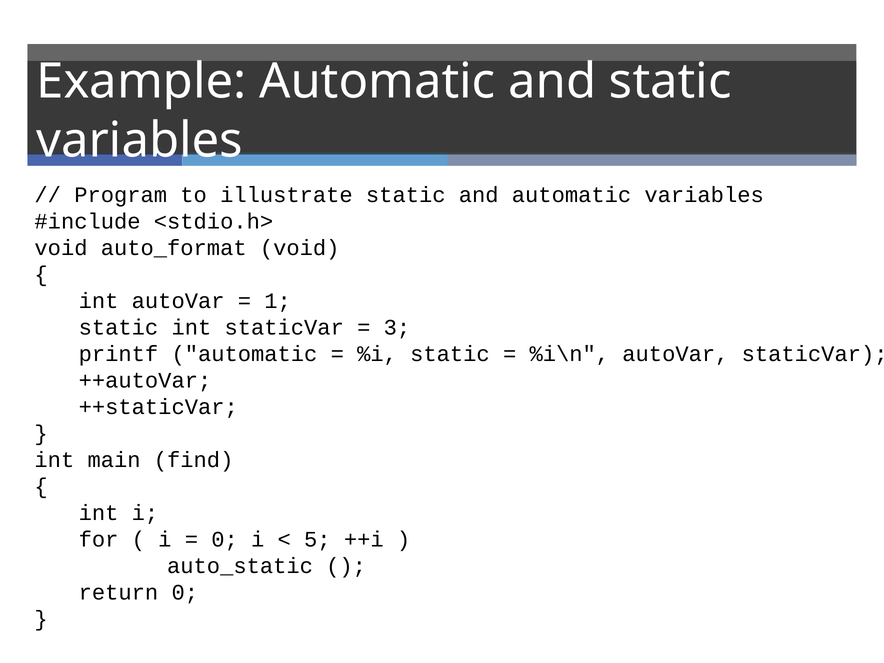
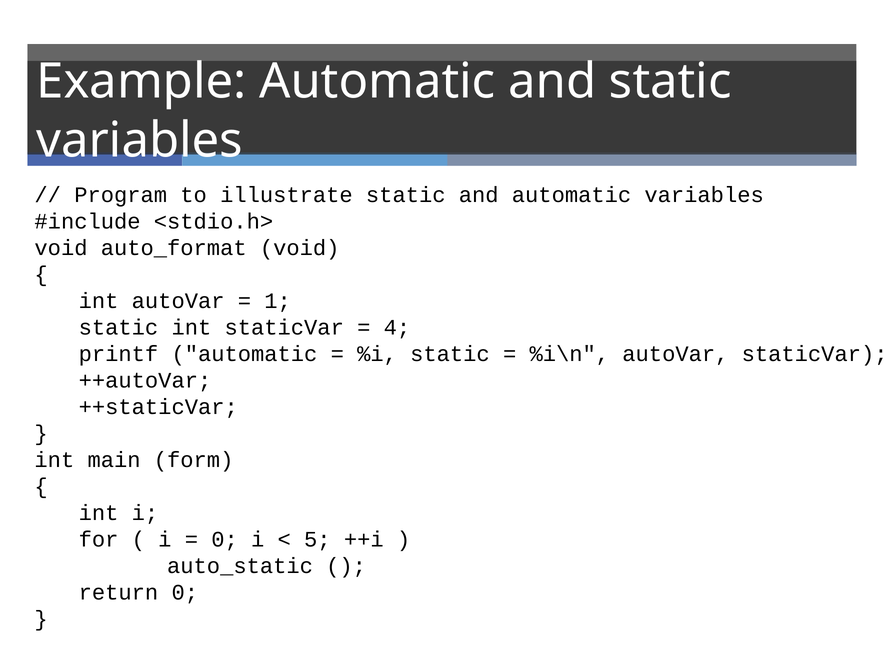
3: 3 -> 4 (397, 327)
find: find -> form (194, 460)
